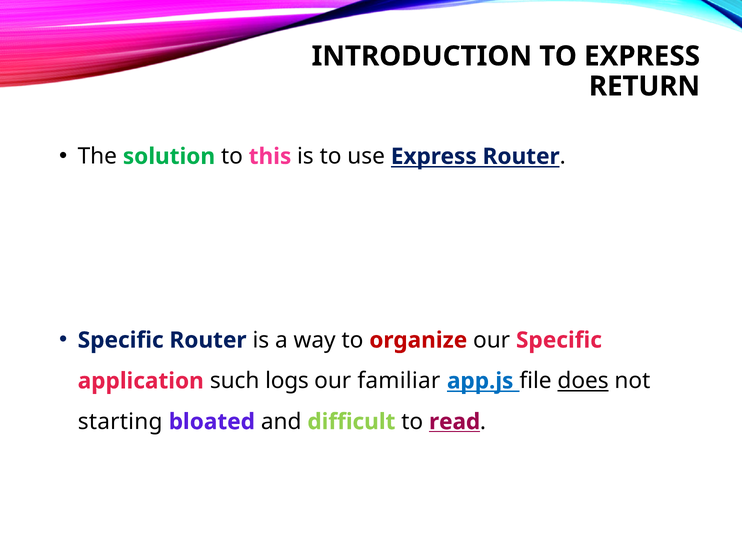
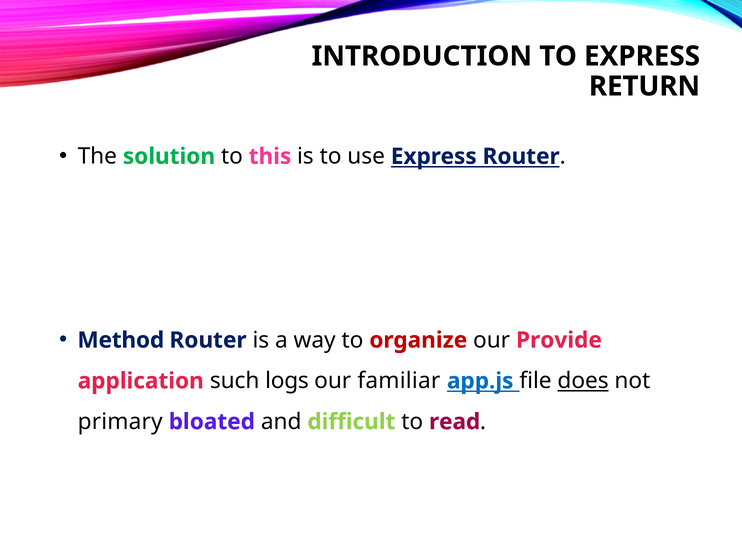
Specific: Specific -> Method (121, 340)
our Specific: Specific -> Provide (559, 340)
starting: starting -> primary (120, 421)
read underline: present -> none (455, 421)
